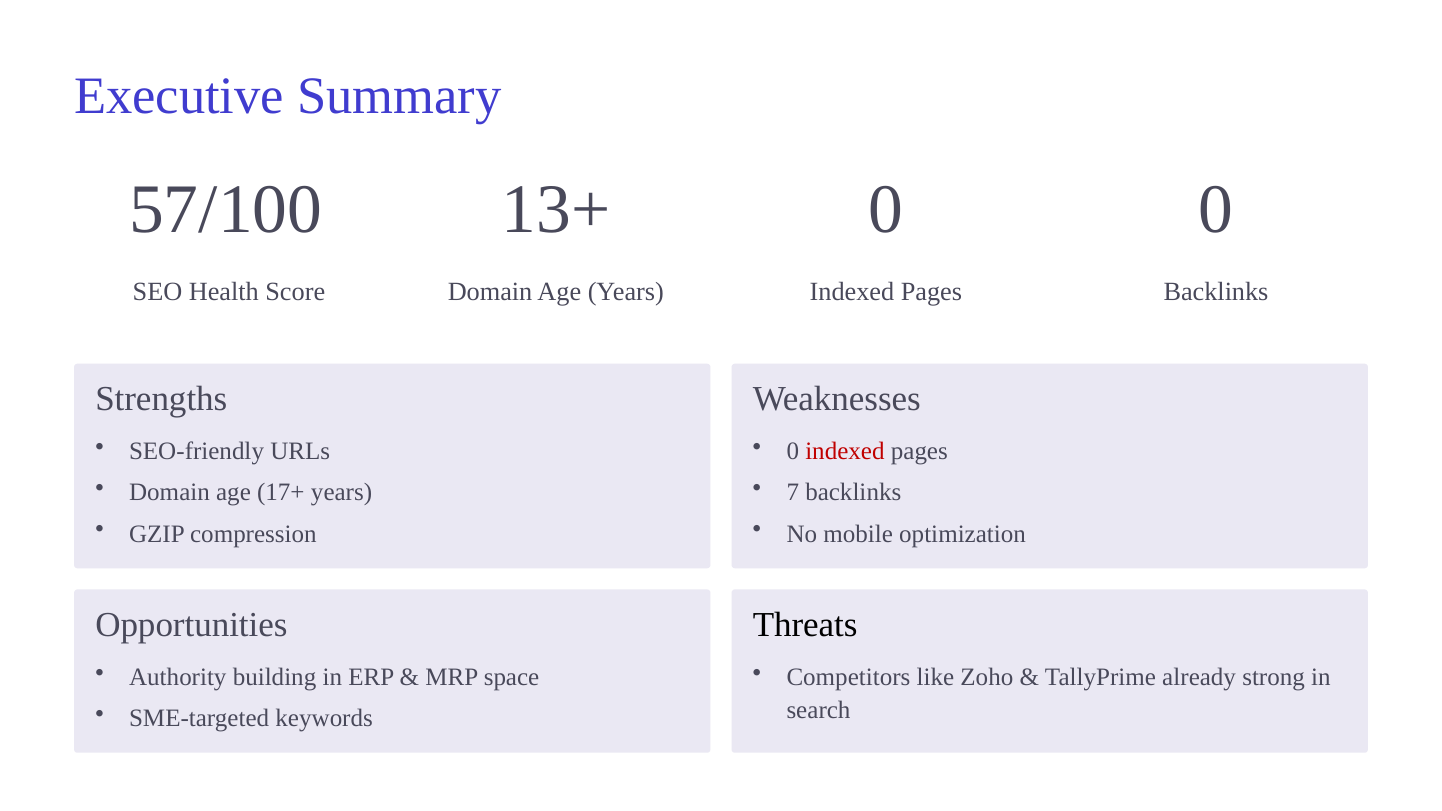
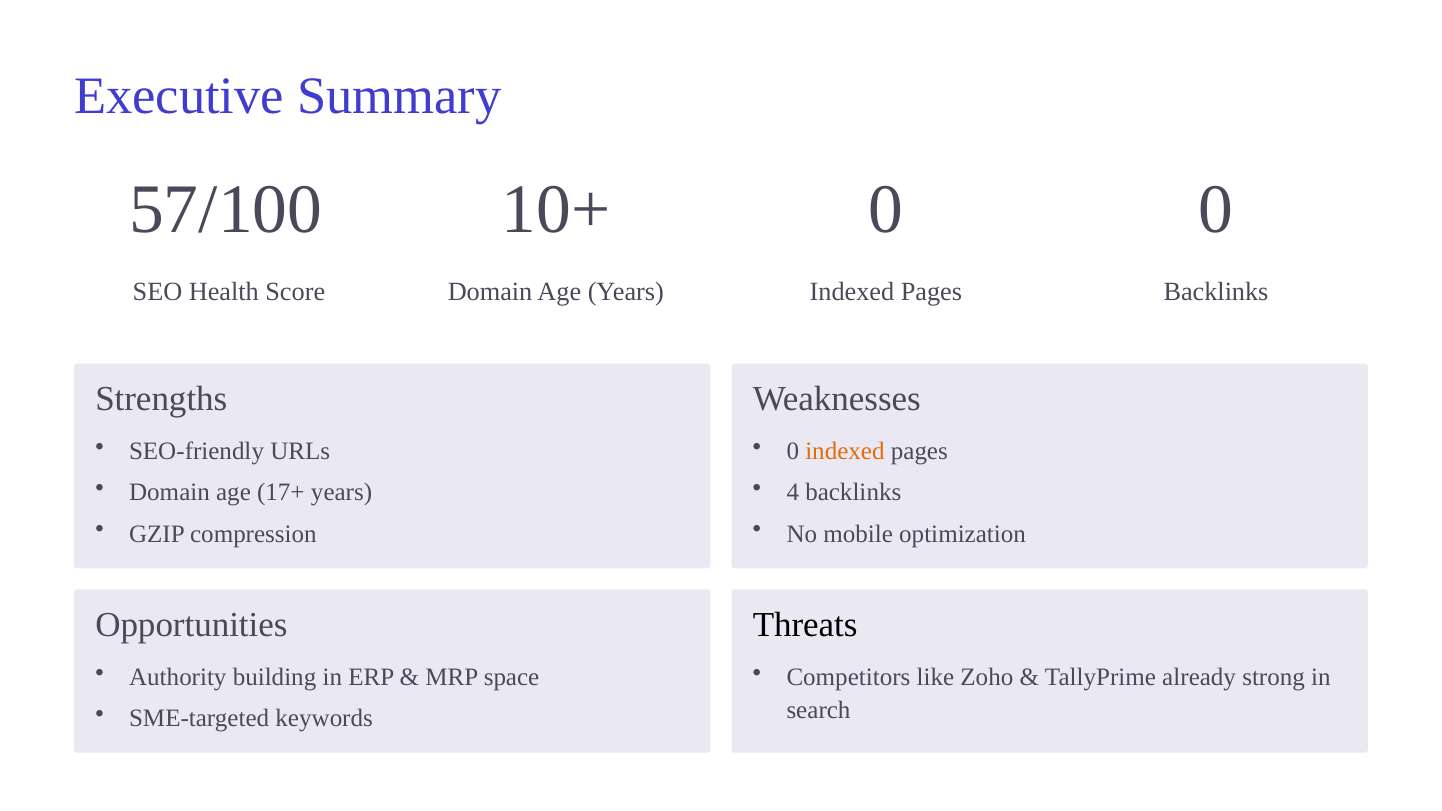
13+: 13+ -> 10+ (556, 210)
indexed colour: red -> orange (845, 451)
7: 7 -> 4 (793, 493)
